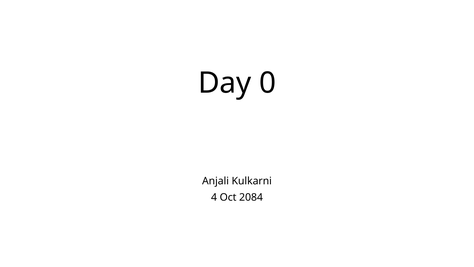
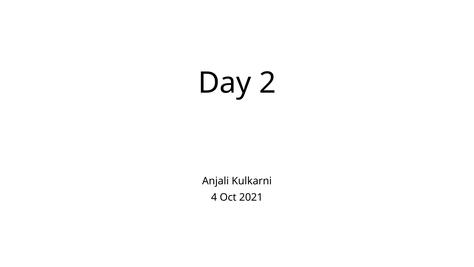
0: 0 -> 2 (268, 83)
2084: 2084 -> 2021 (251, 197)
